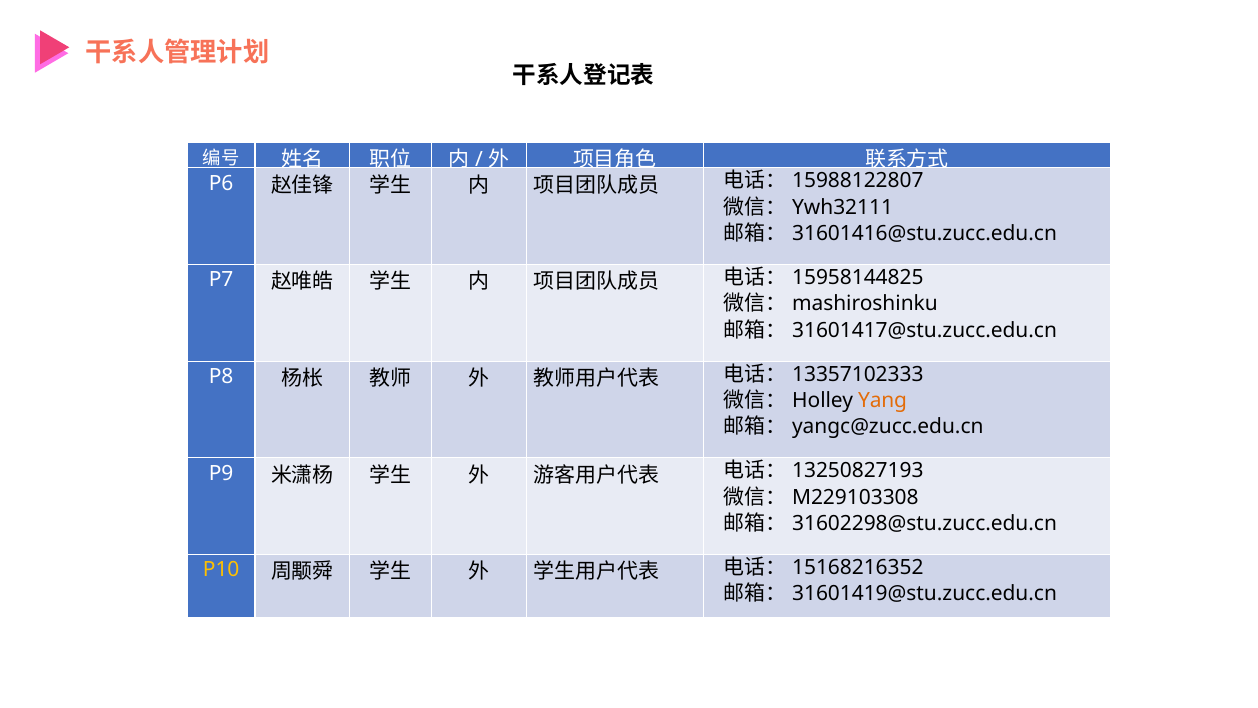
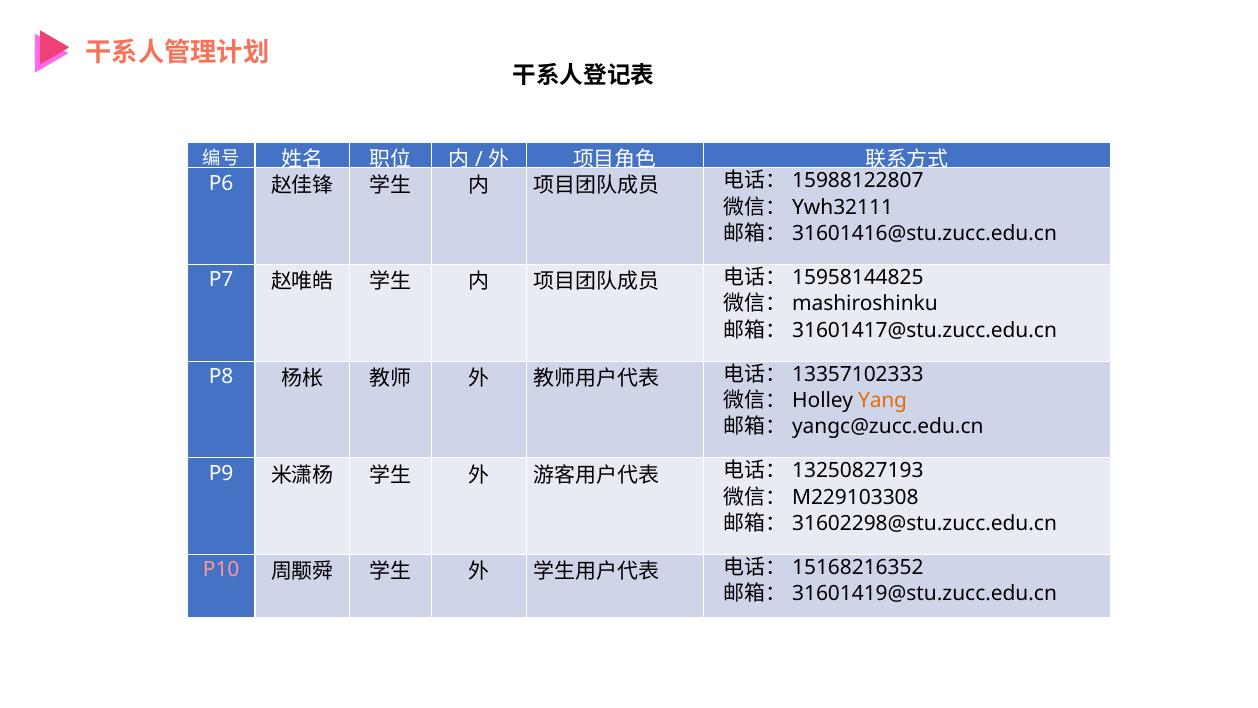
P10 colour: yellow -> pink (221, 570)
